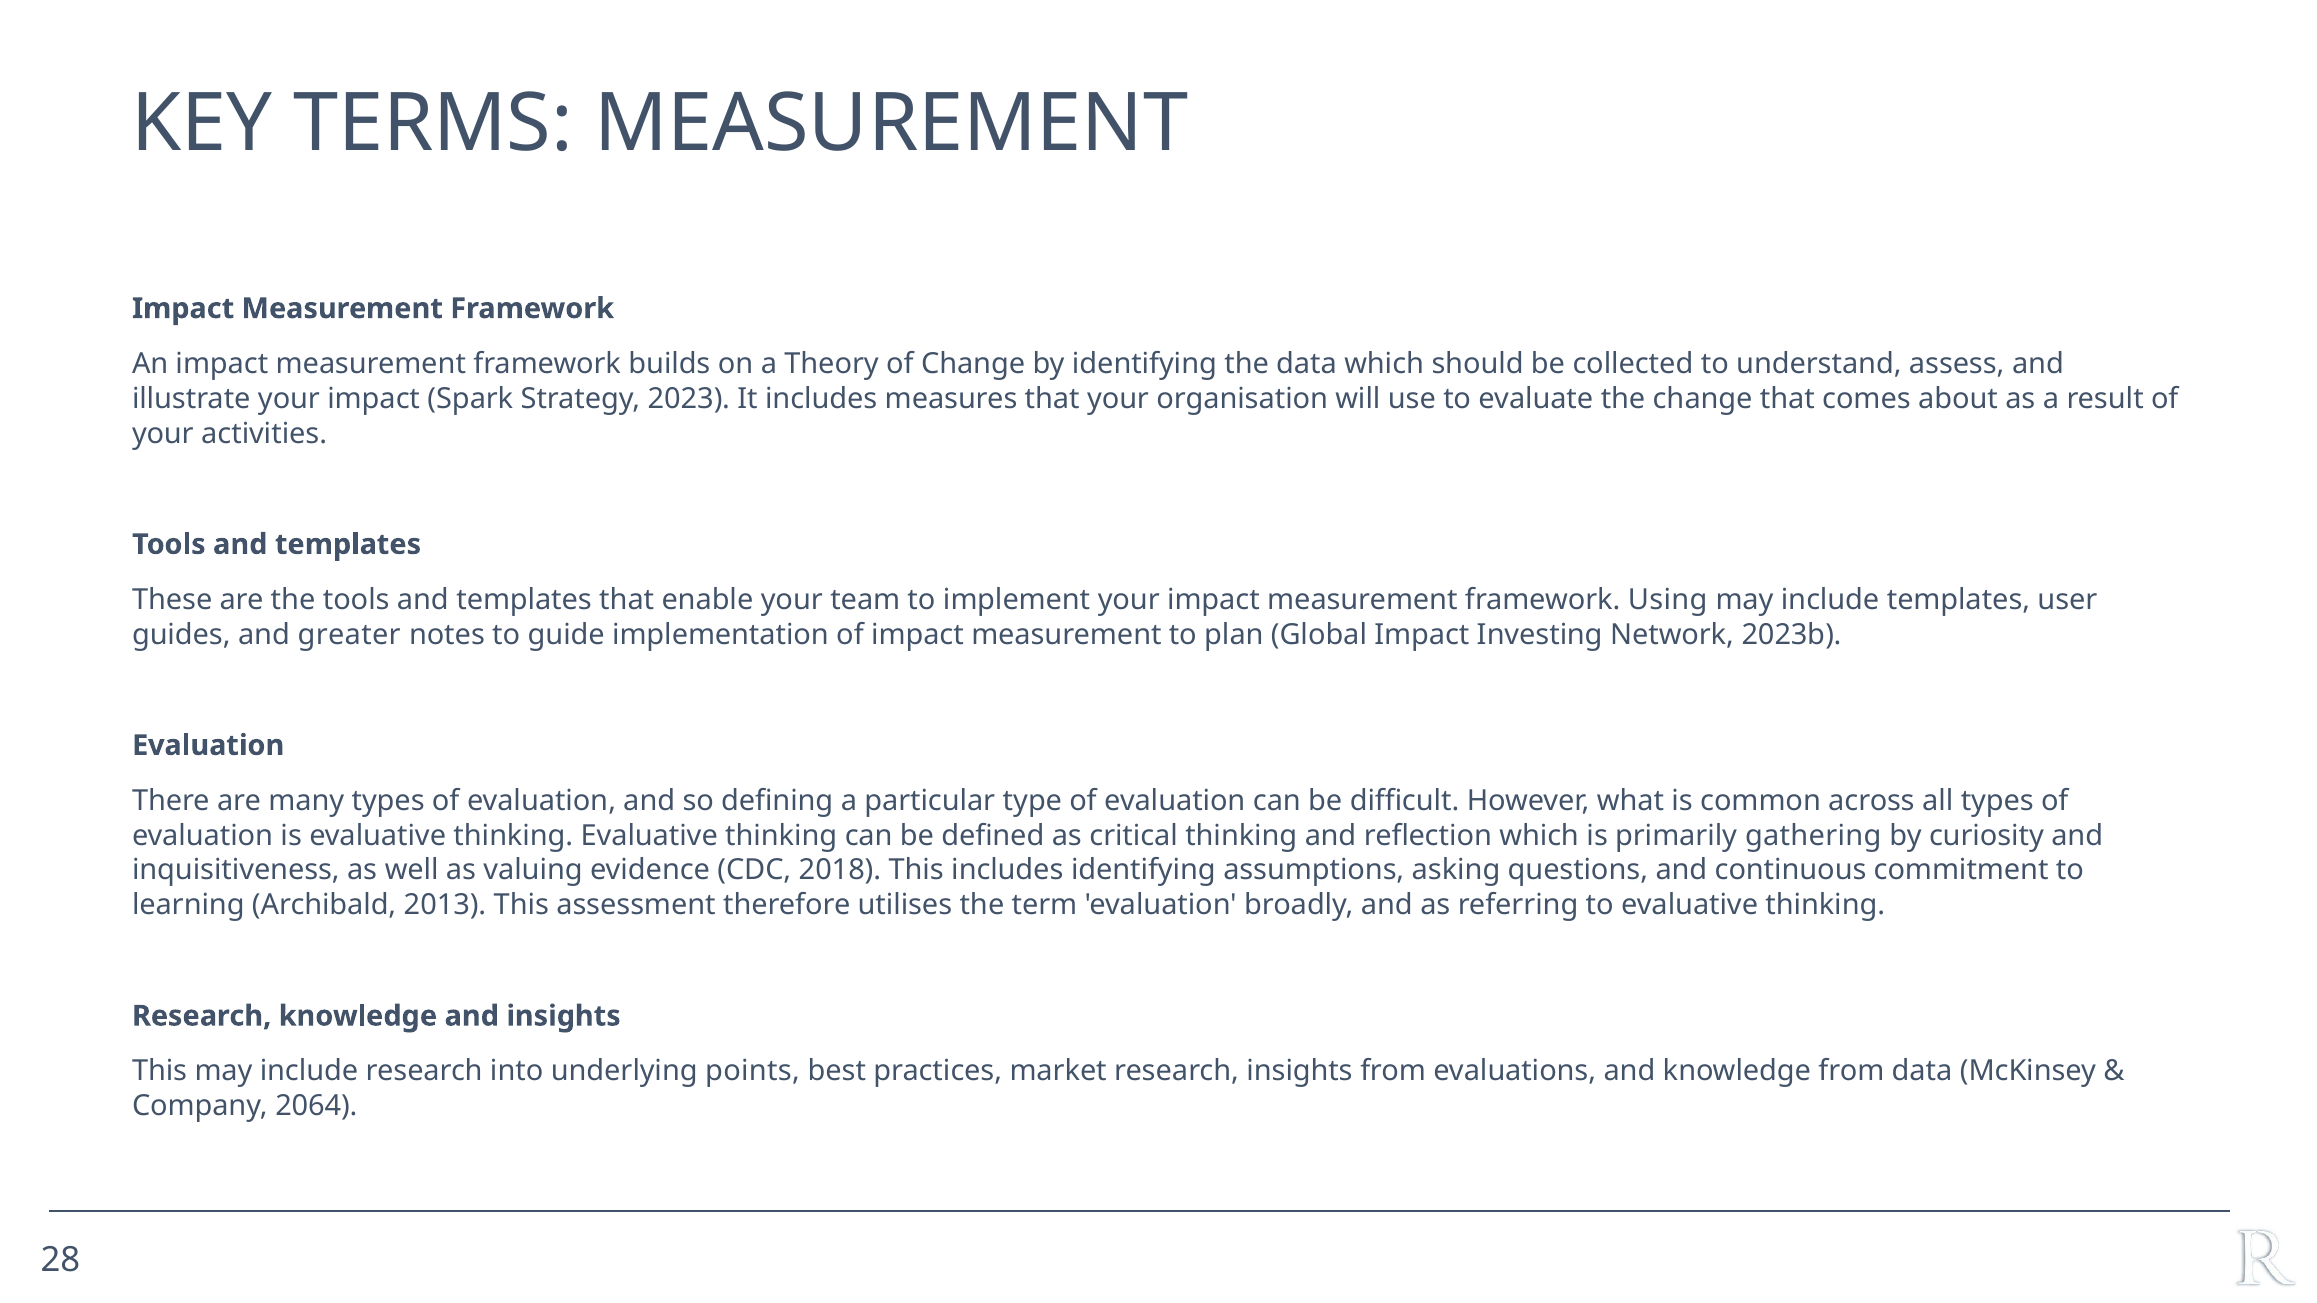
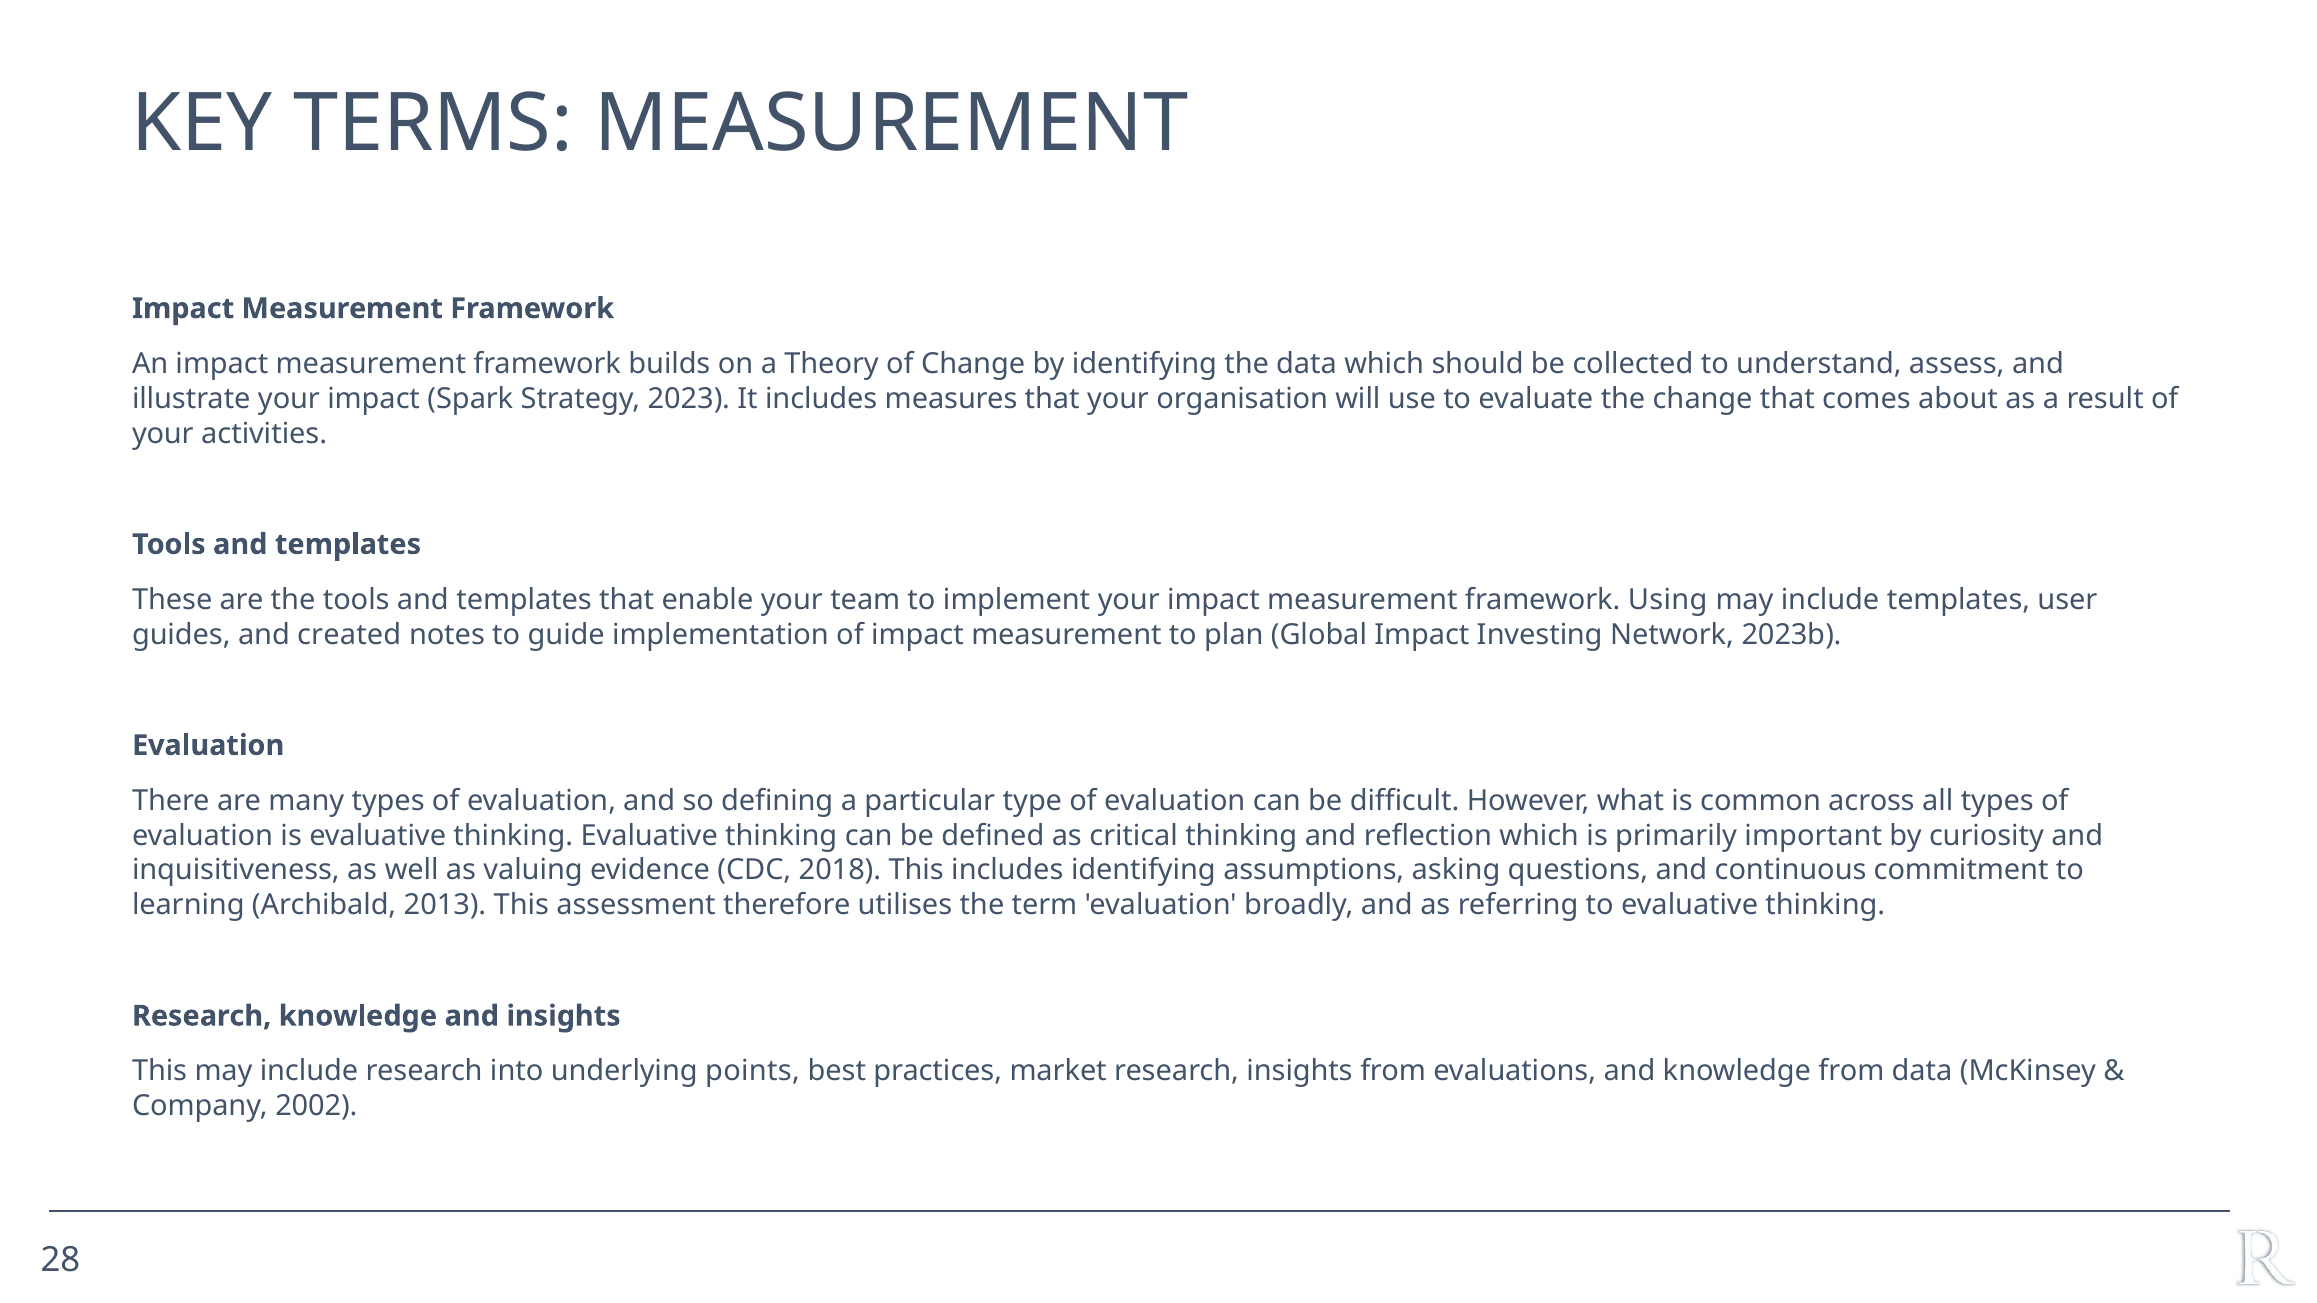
greater: greater -> created (349, 635)
gathering: gathering -> important (1813, 836)
2064: 2064 -> 2002 (316, 1106)
